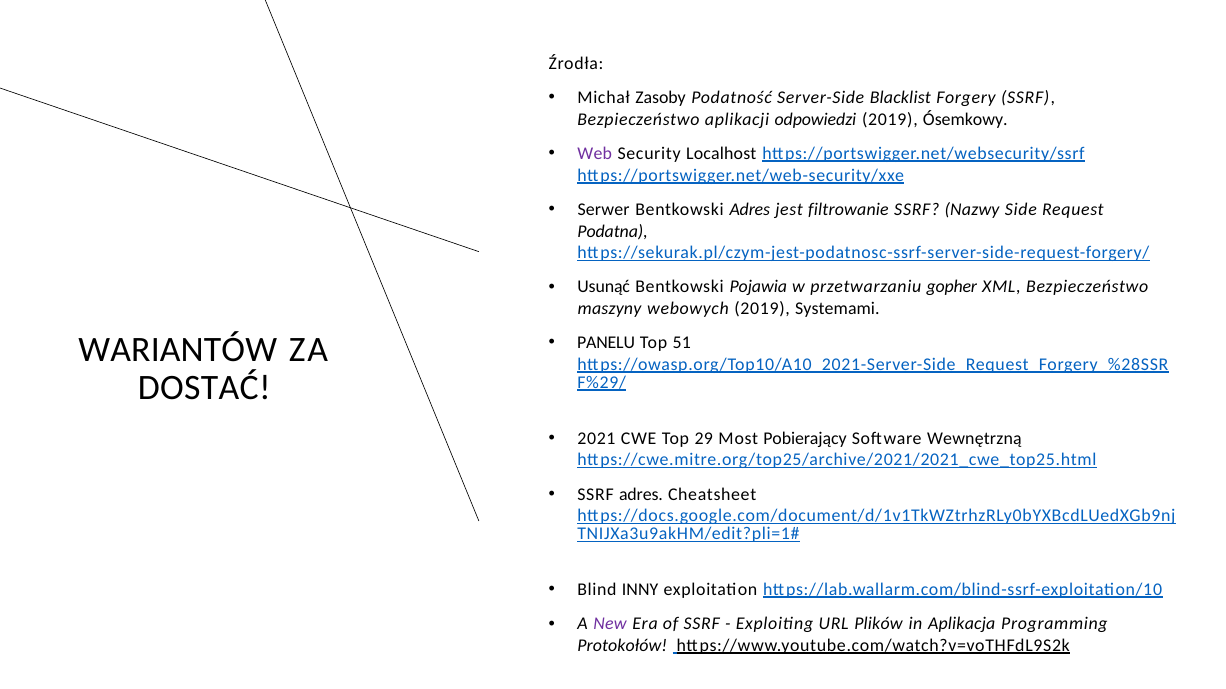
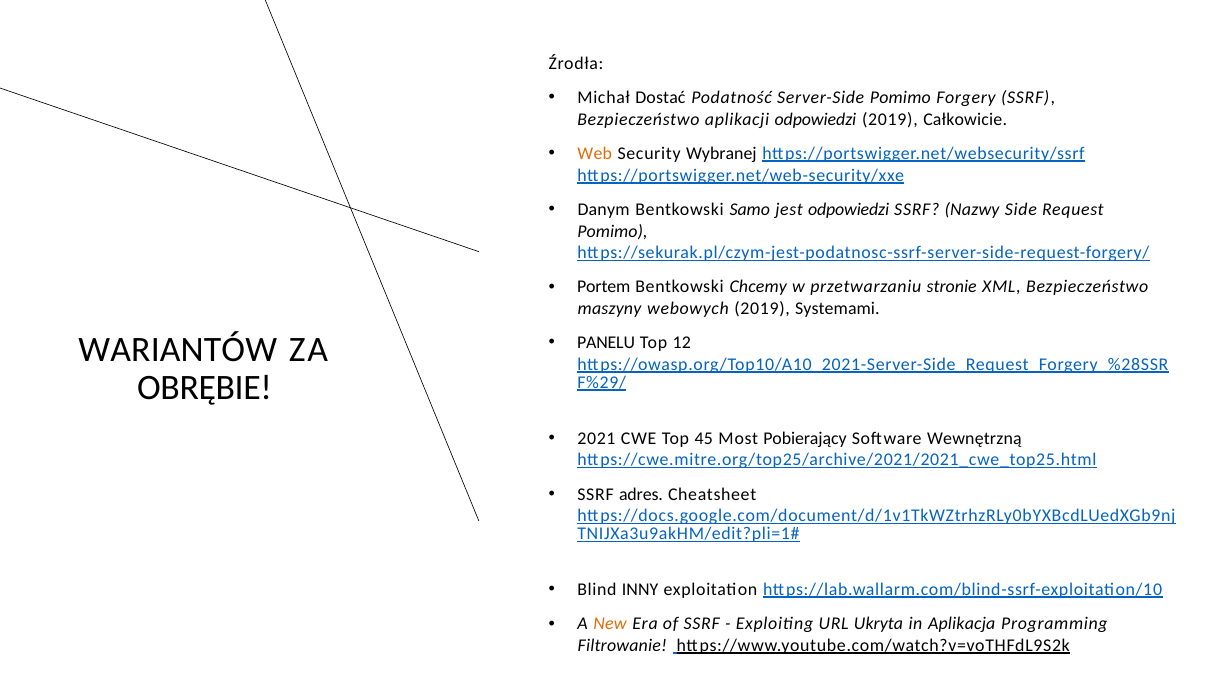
Zasoby: Zasoby -> Dostać (660, 98)
Server-Side Blacklist: Blacklist -> Pomimo (900, 98)
Ósemkowy: Ósemkowy -> Całkowicie (965, 119)
Web colour: purple -> orange (595, 154)
Localhost: Localhost -> Wybranej (721, 154)
Serwer: Serwer -> Danym (604, 210)
Bentkowski Adres: Adres -> Samo (750, 210)
jest filtrowanie: filtrowanie -> odpowiedzi (849, 210)
Podatna: Podatna -> Pomimo (612, 231)
Usunąć: Usunąć -> Portem (604, 287)
Pojawia: Pojawia -> Chcemy (758, 287)
gopher: gopher -> stronie (952, 287)
51: 51 -> 12 (682, 343)
DOSTAĆ: DOSTAĆ -> OBRĘBIE (205, 388)
29: 29 -> 45 (704, 439)
New colour: purple -> orange (610, 625)
Plików: Plików -> Ukryta (879, 625)
Protokołów: Protokołów -> Filtrowanie (622, 646)
